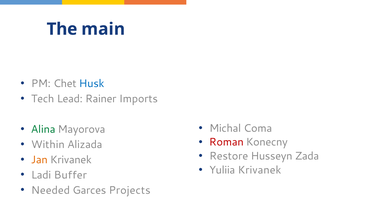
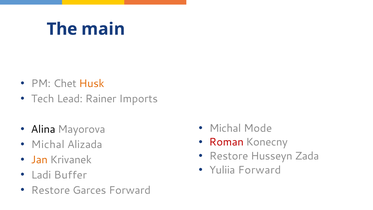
Husk colour: blue -> orange (92, 84)
Coma: Coma -> Mode (258, 128)
Alina colour: green -> black (43, 129)
Within: Within -> Michal (48, 144)
Yuliia Krivanek: Krivanek -> Forward (259, 170)
Needed: Needed -> Restore (51, 190)
Garces Projects: Projects -> Forward (130, 190)
